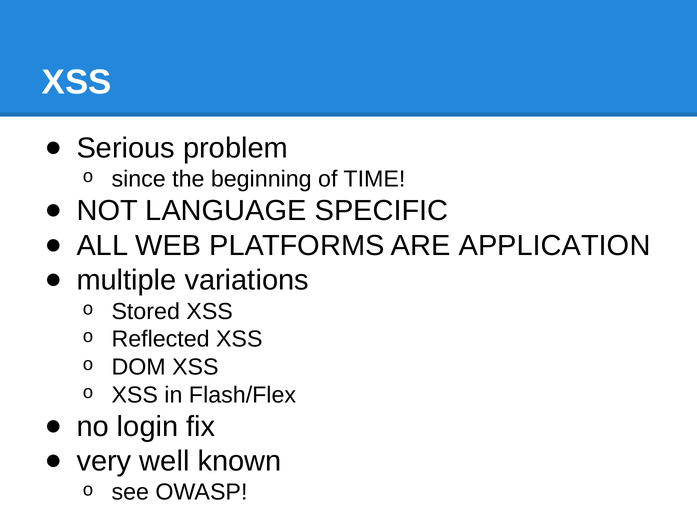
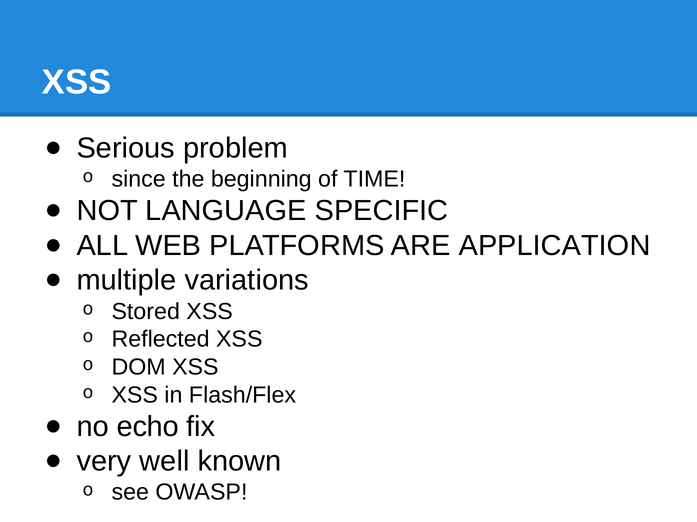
login: login -> echo (148, 427)
